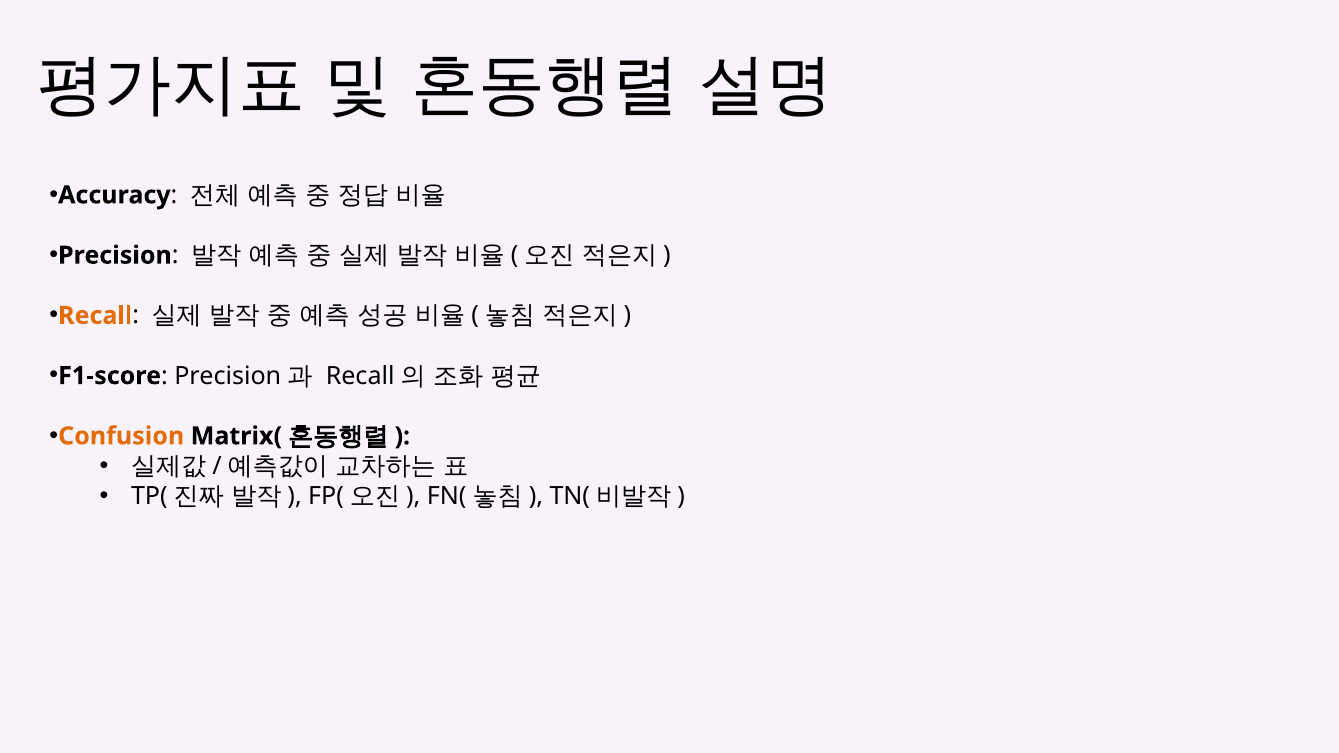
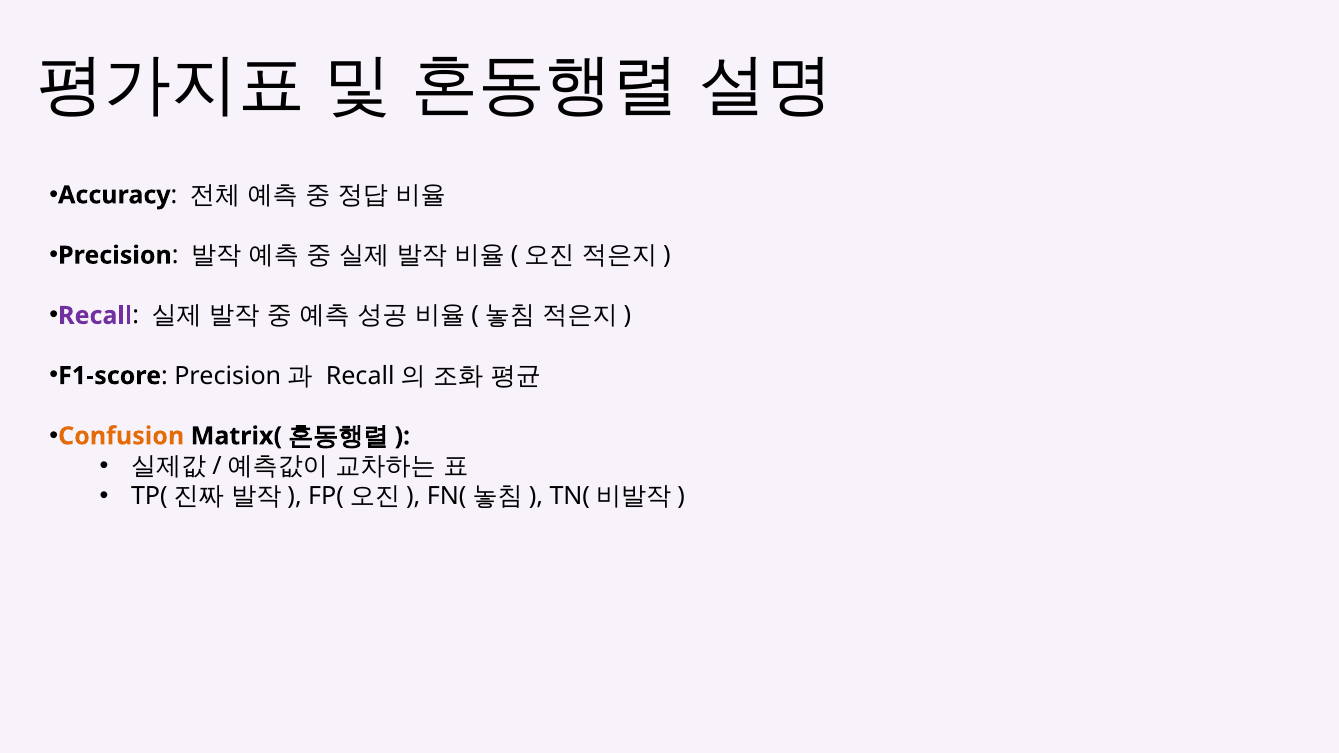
Recall colour: orange -> purple (95, 316)
